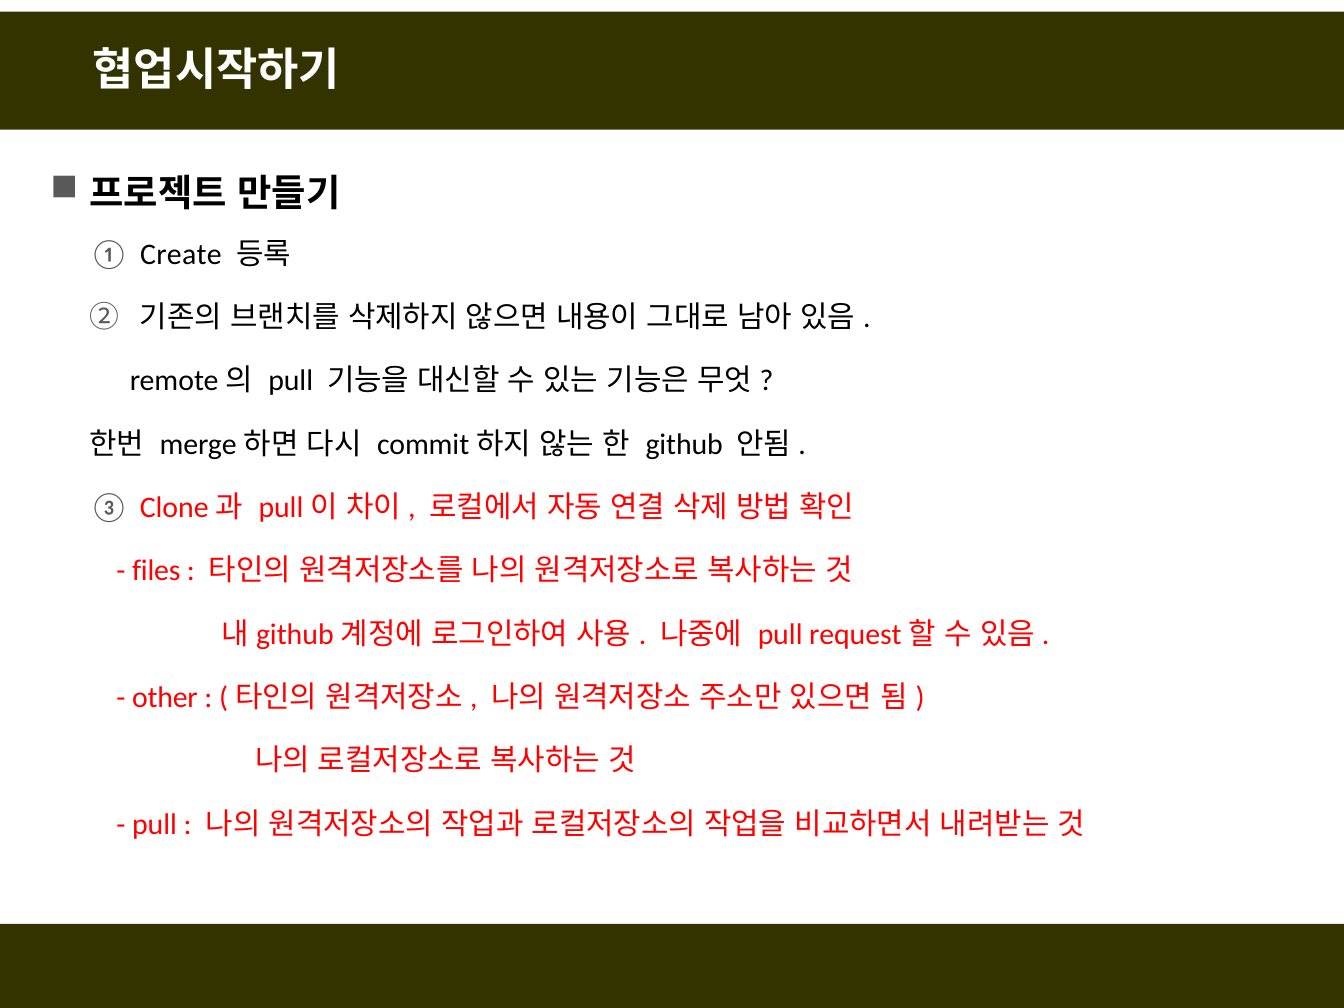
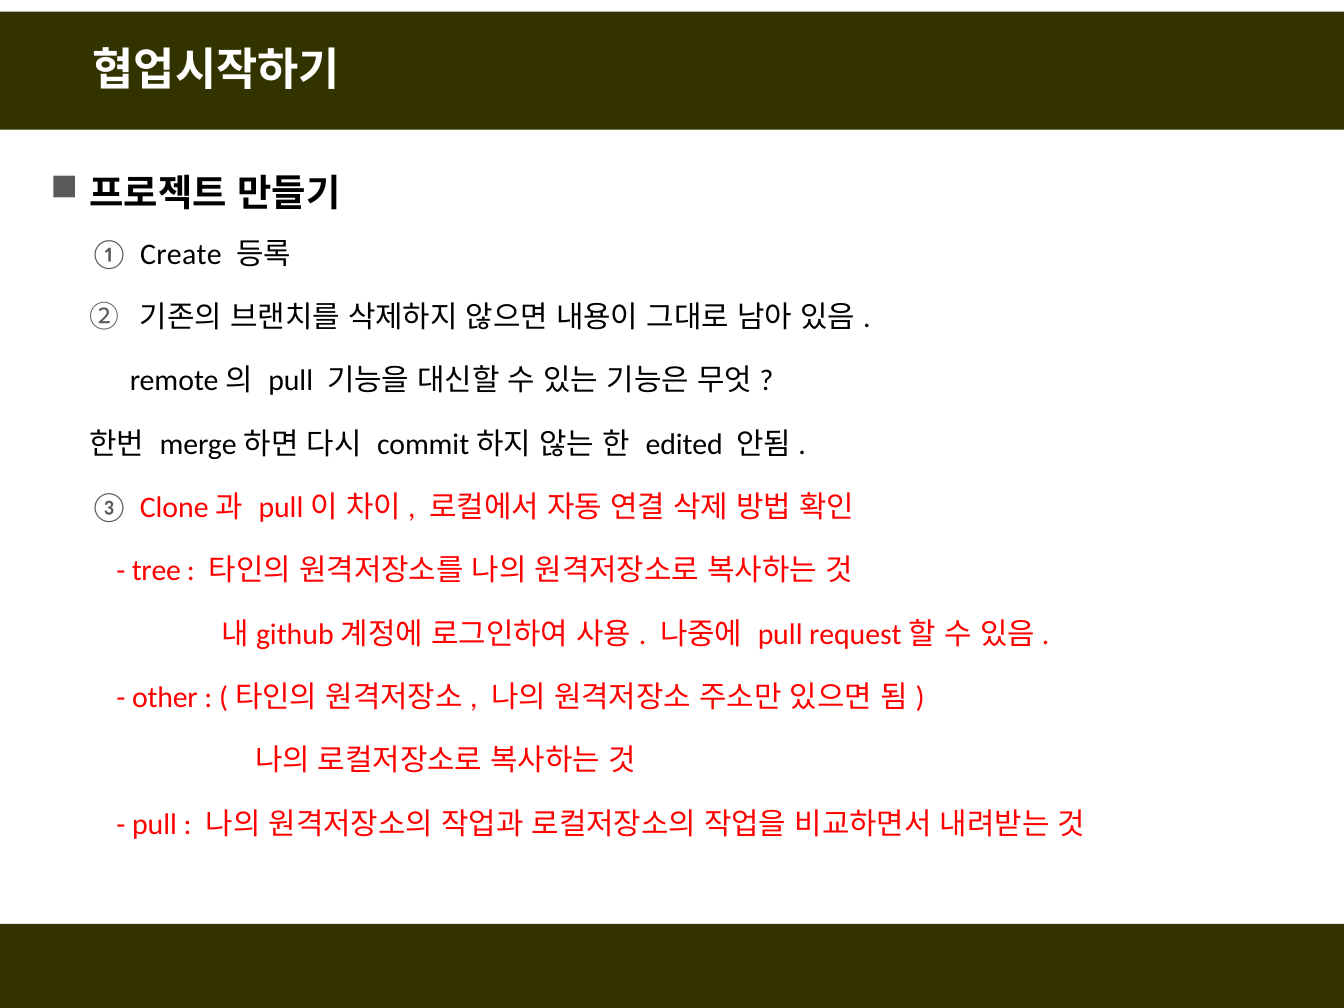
github: github -> edited (684, 444)
files: files -> tree (156, 571)
